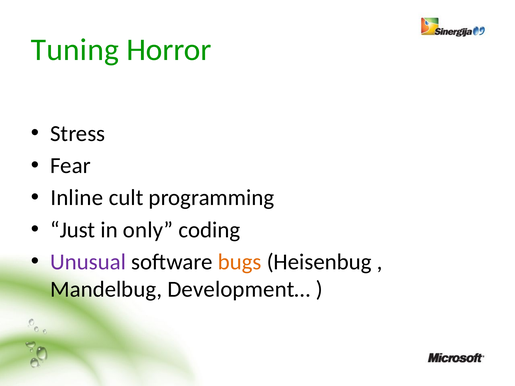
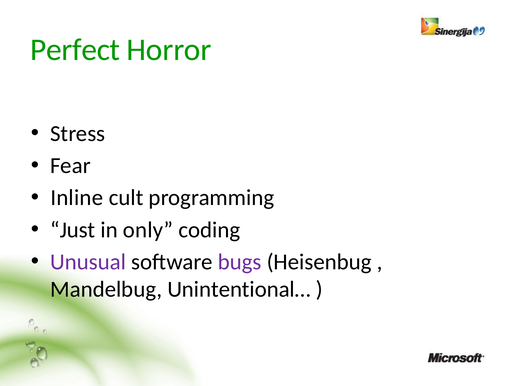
Tuning: Tuning -> Perfect (75, 50)
bugs colour: orange -> purple (240, 262)
Development…: Development… -> Unintentional… (239, 290)
